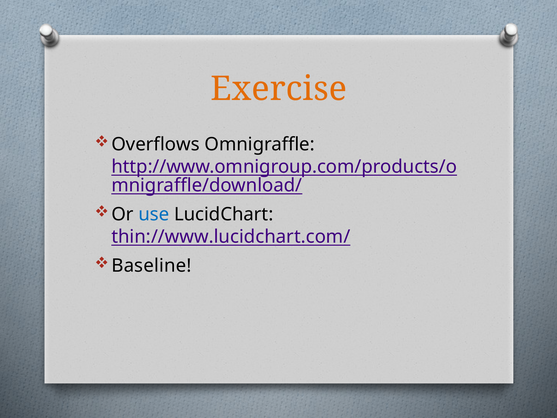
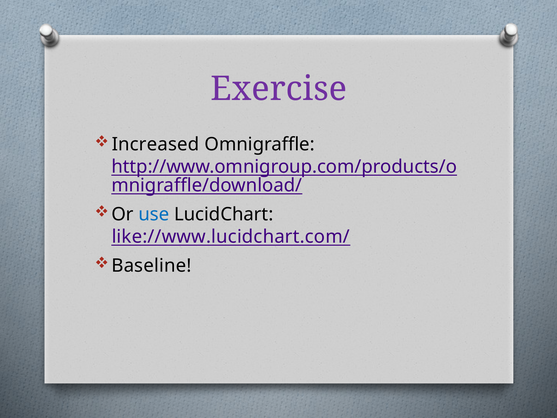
Exercise colour: orange -> purple (279, 89)
Overflows: Overflows -> Increased (155, 144)
thin://www.lucidchart.com/: thin://www.lucidchart.com/ -> like://www.lucidchart.com/ (231, 237)
